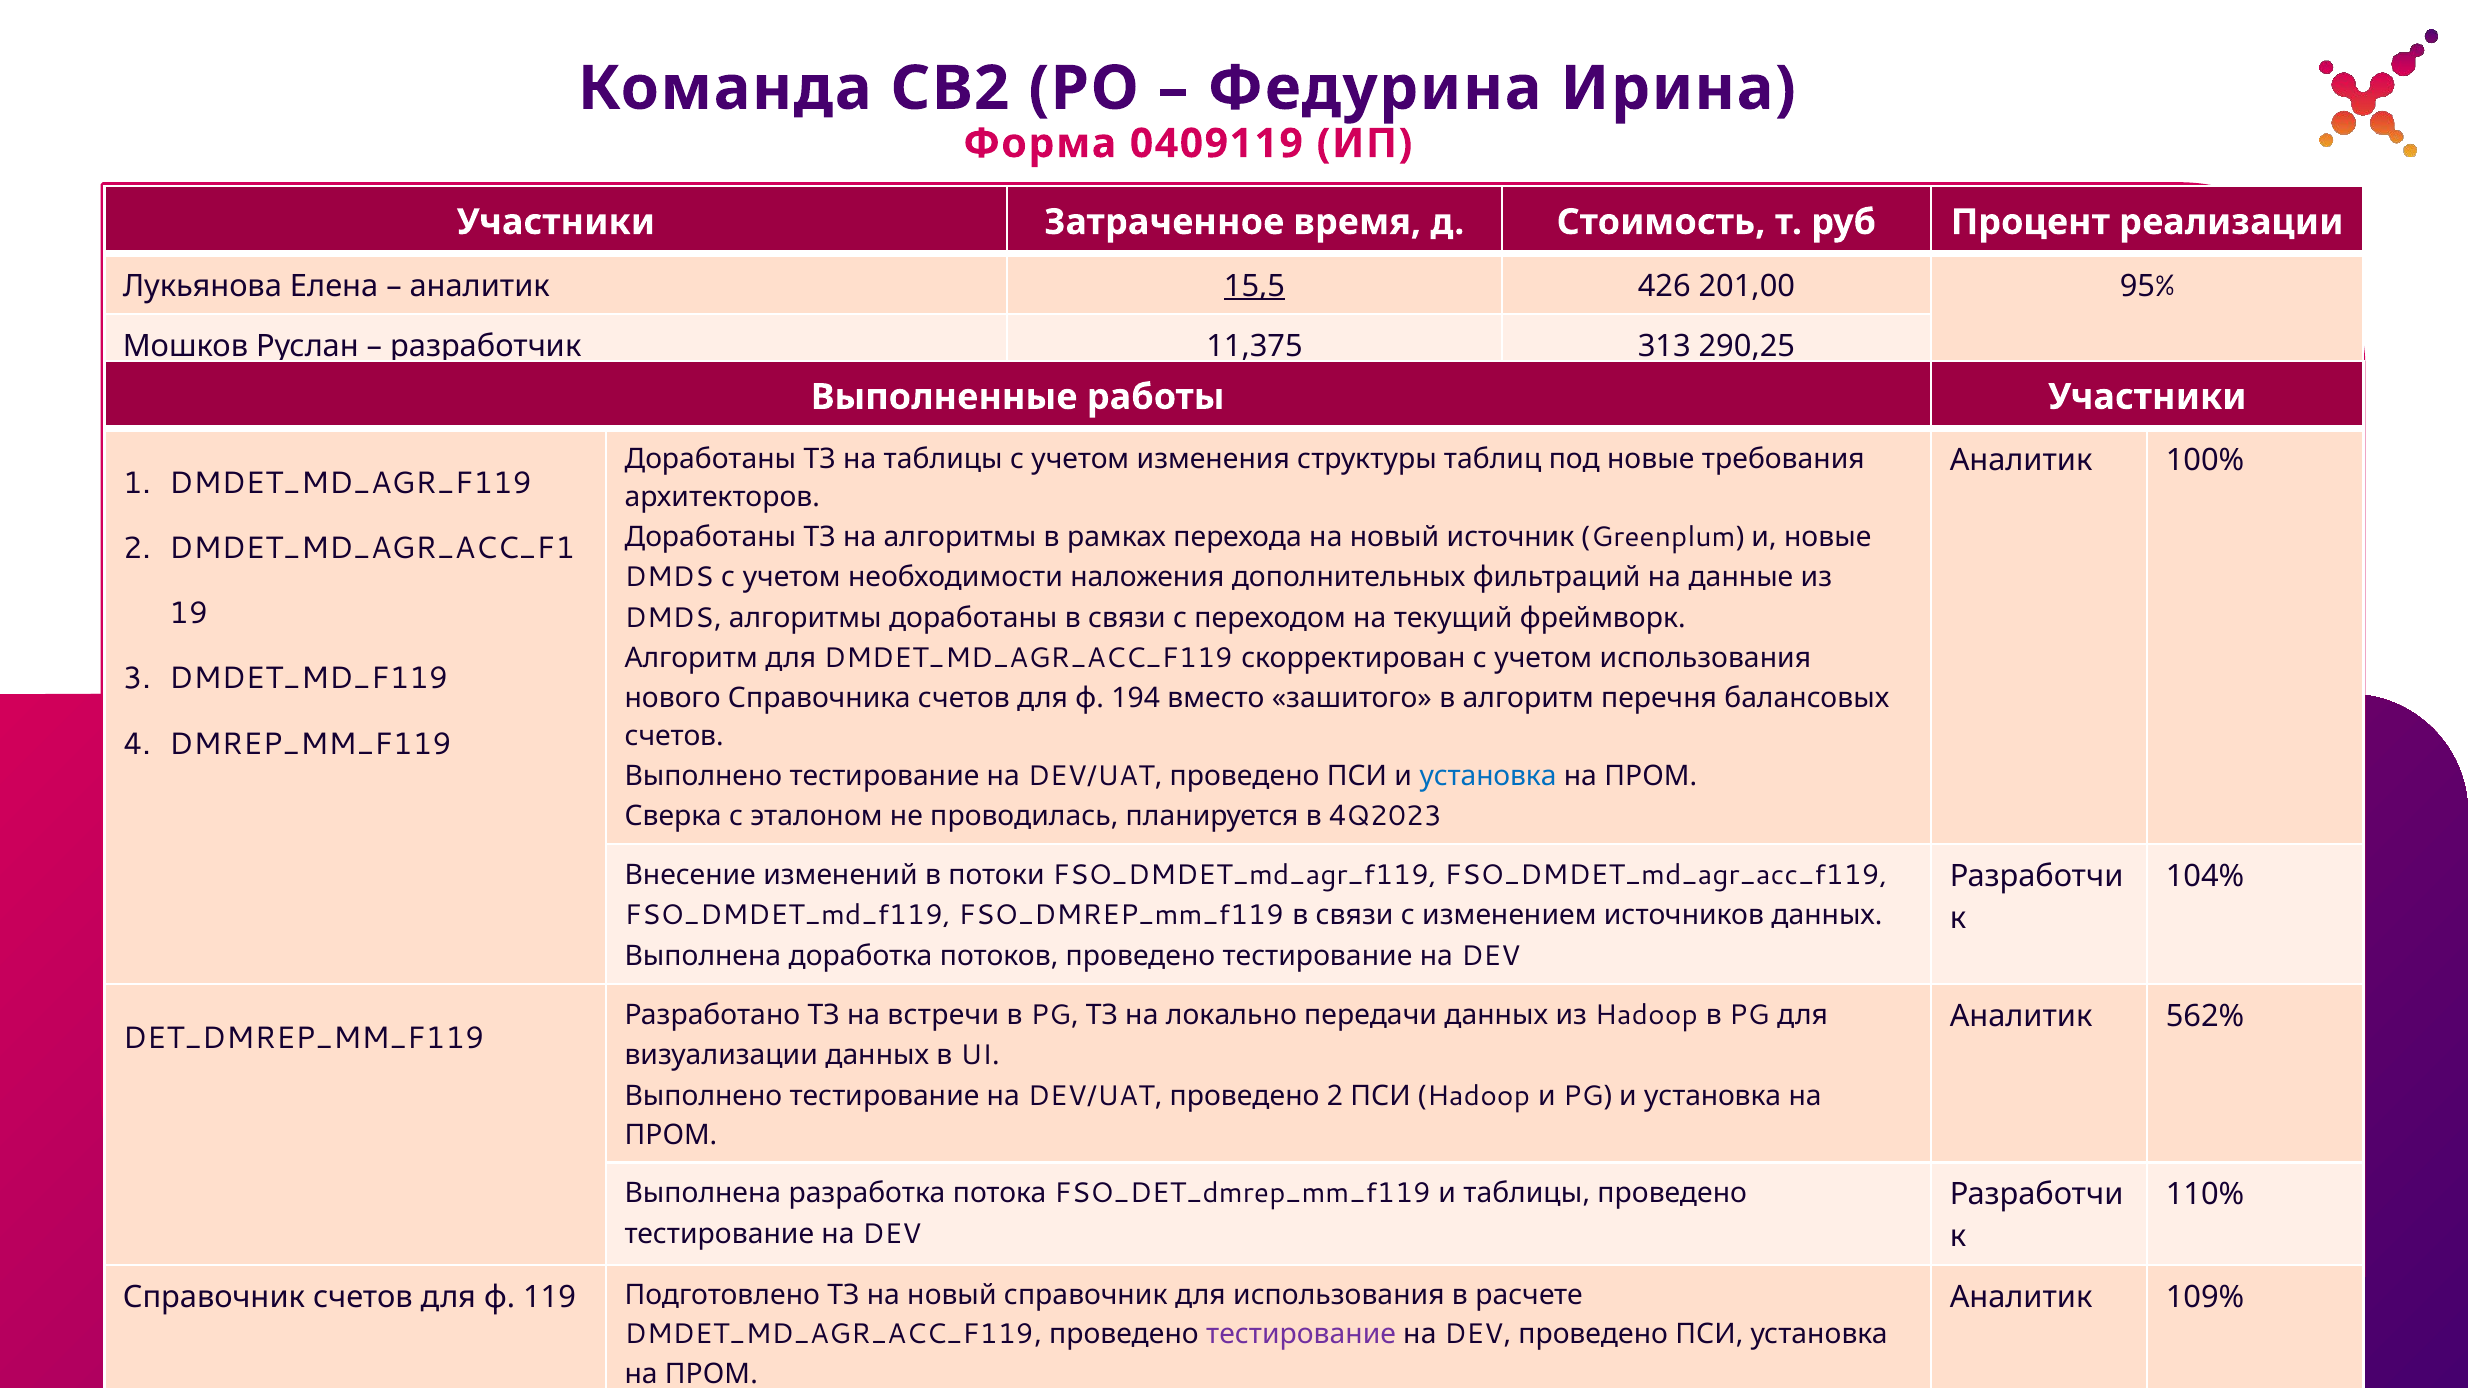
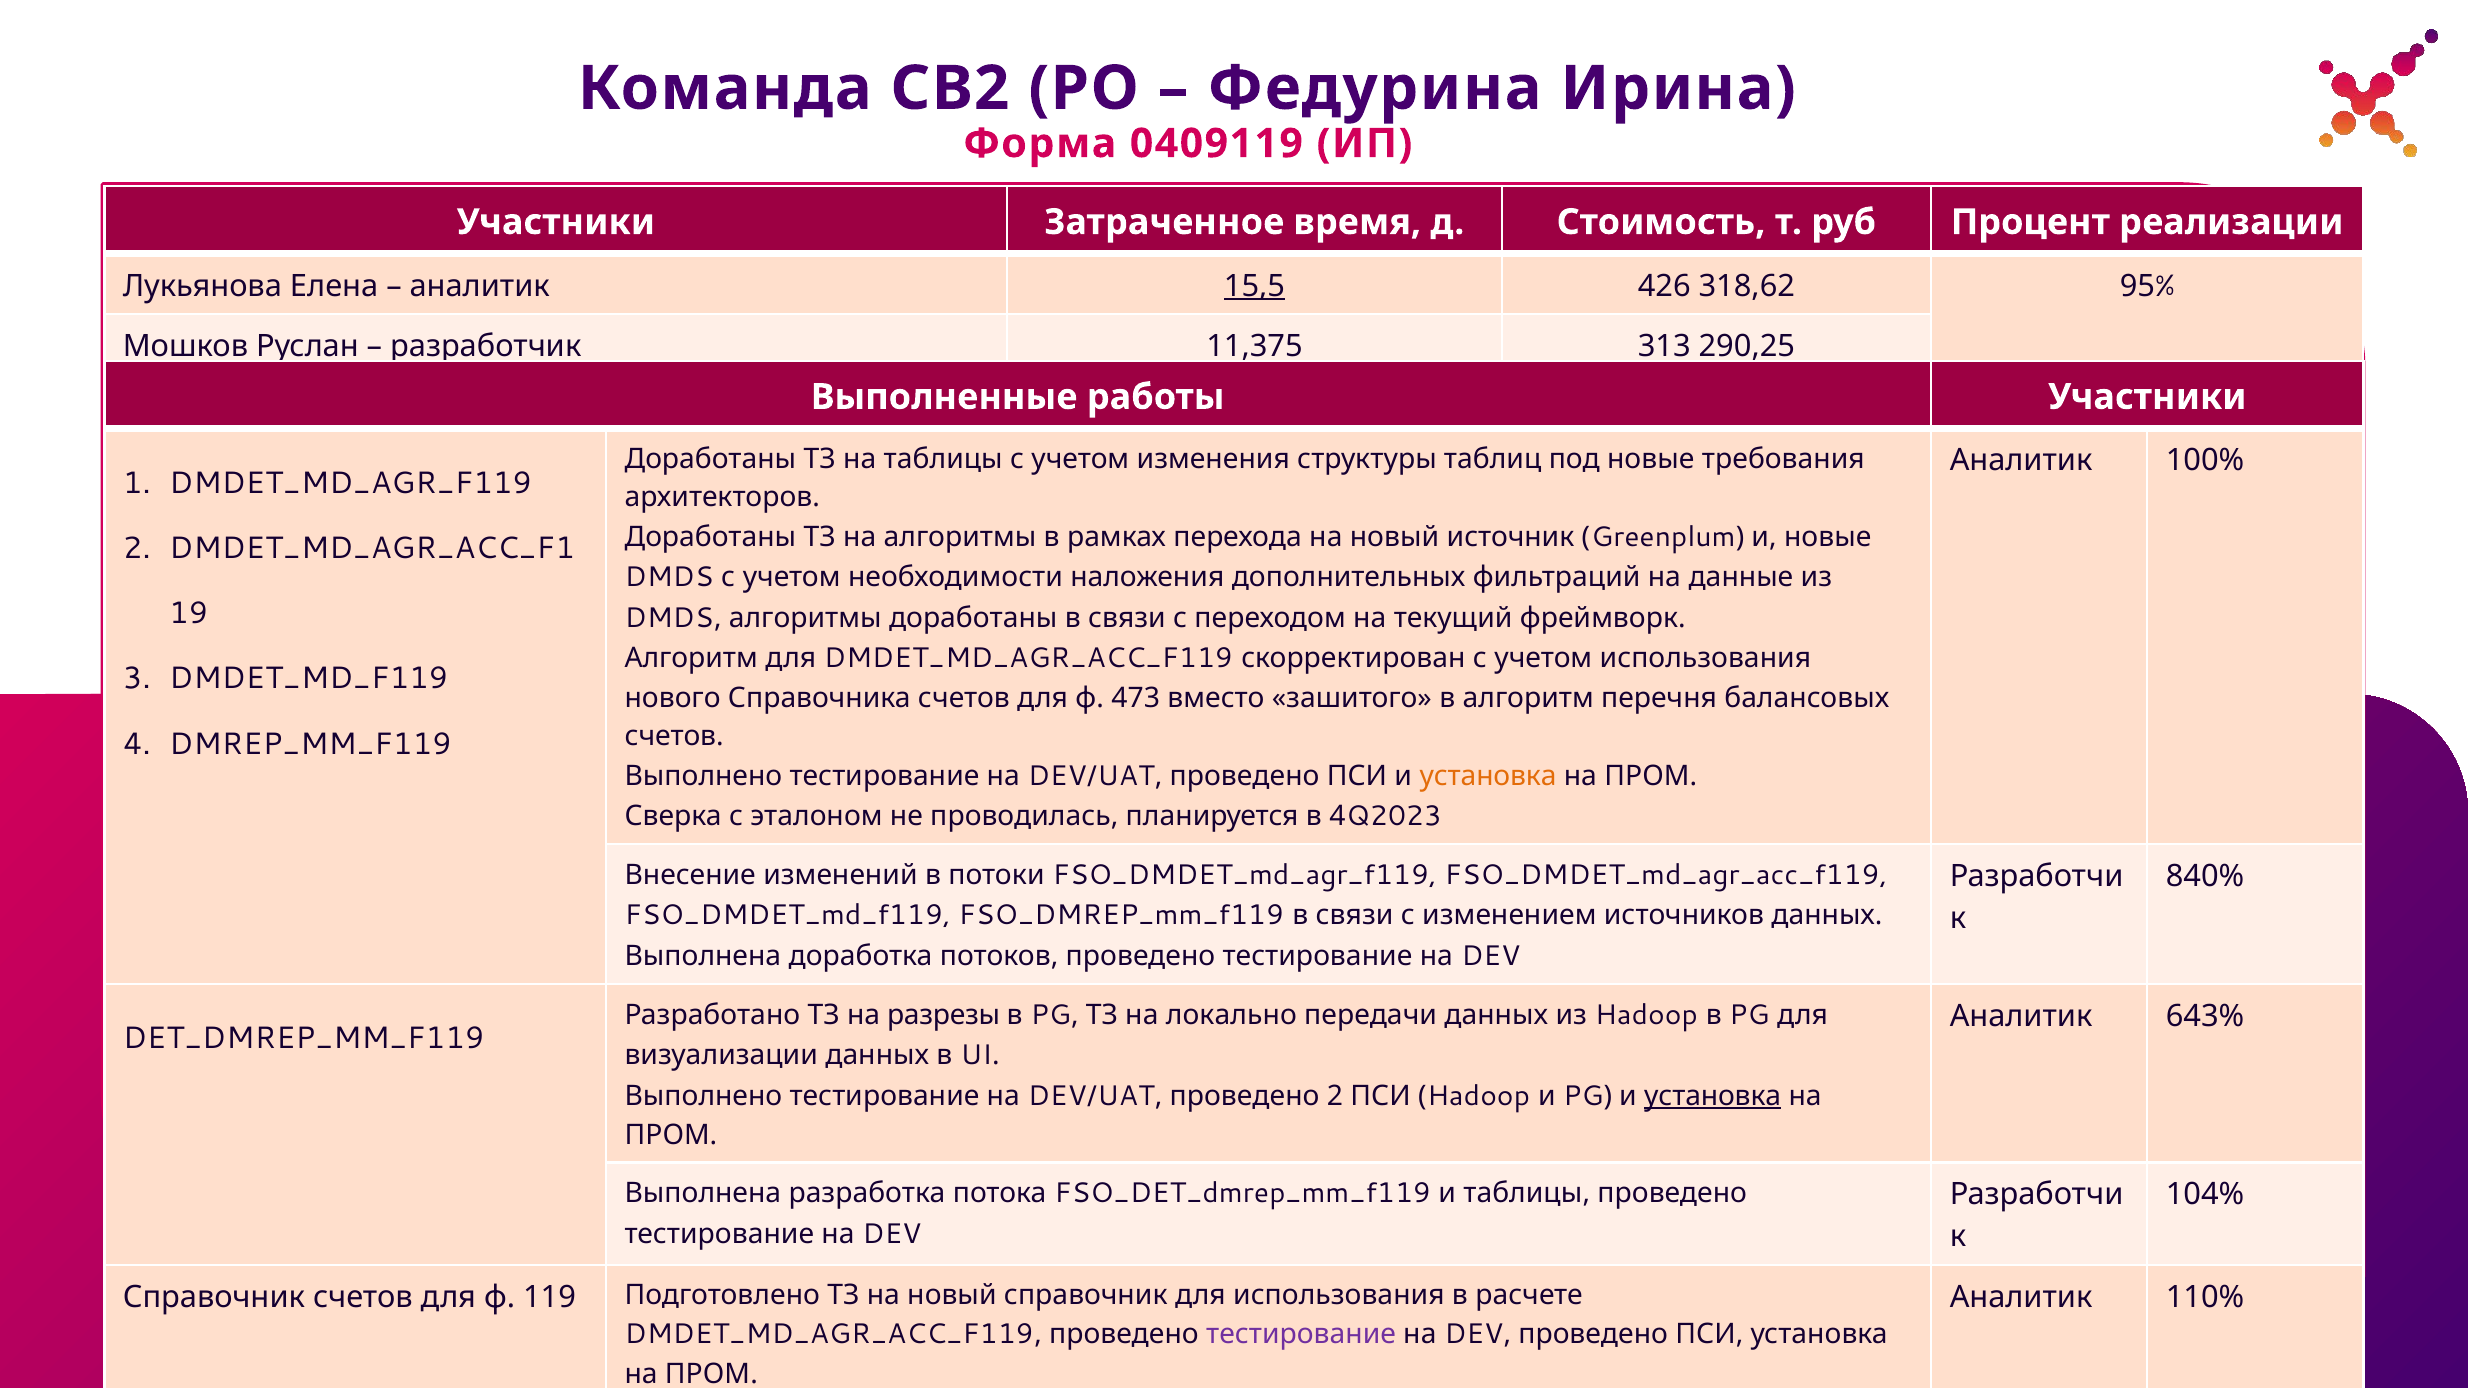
201,00: 201,00 -> 318,62 (1747, 286)
194: 194 -> 473 (1136, 698)
установка colour: blue -> orange (1488, 776)
104%: 104% -> 840% (2205, 876)
встречи: встречи -> разрезы (944, 1015)
562%: 562% -> 643% (2205, 1016)
установка underline: none -> present (1713, 1096)
110%: 110% -> 104% (2205, 1195)
109%: 109% -> 110% (2205, 1297)
